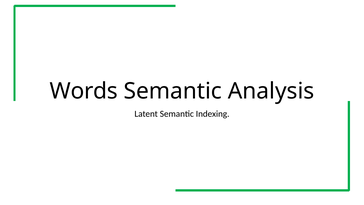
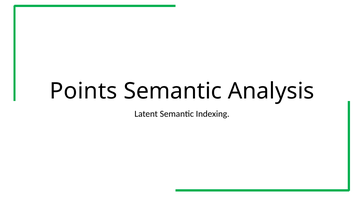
Words: Words -> Points (84, 91)
